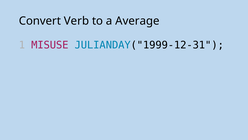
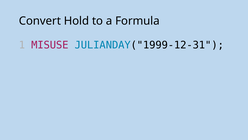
Verb: Verb -> Hold (76, 21)
Average: Average -> Formula (137, 21)
